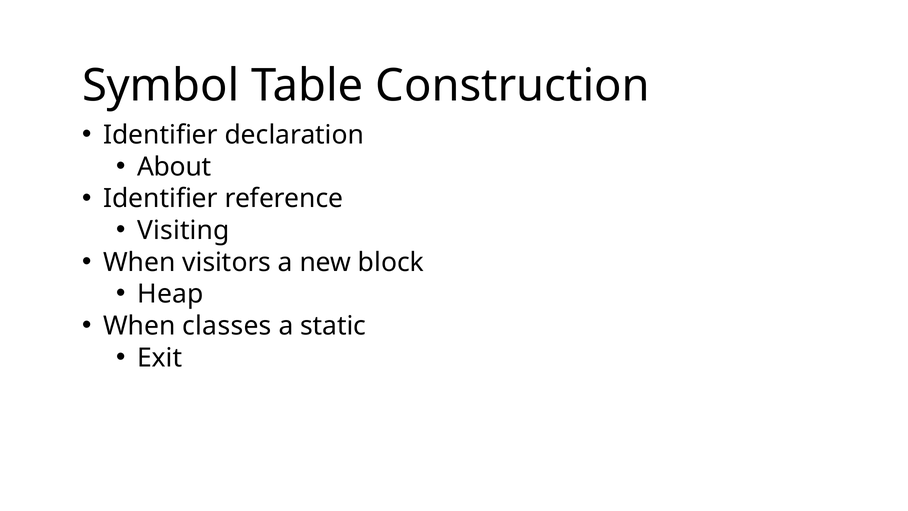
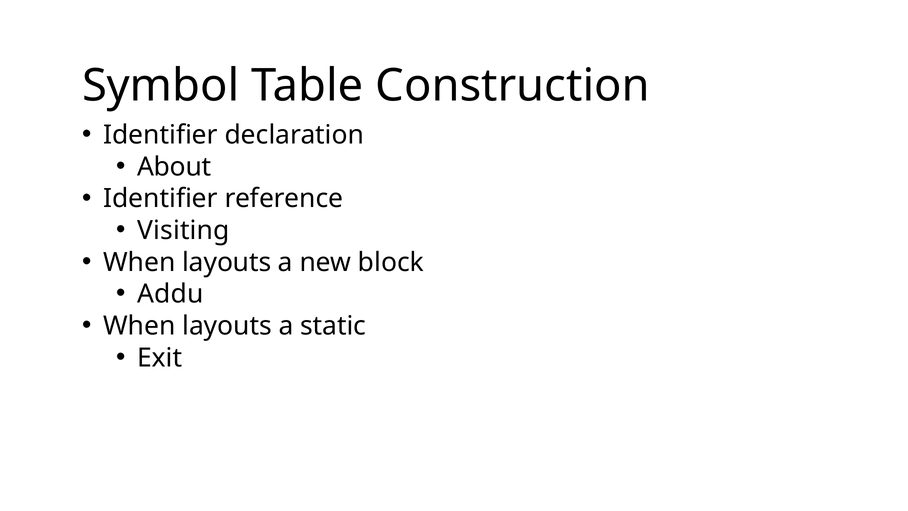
visitors: visitors -> layouts (227, 262)
Heap: Heap -> Addu (170, 294)
classes: classes -> layouts (227, 326)
